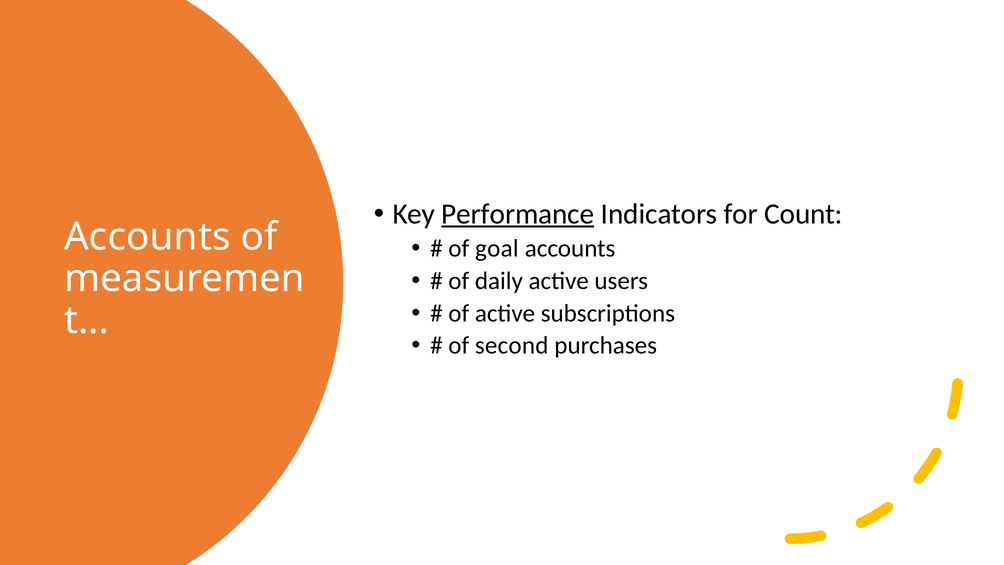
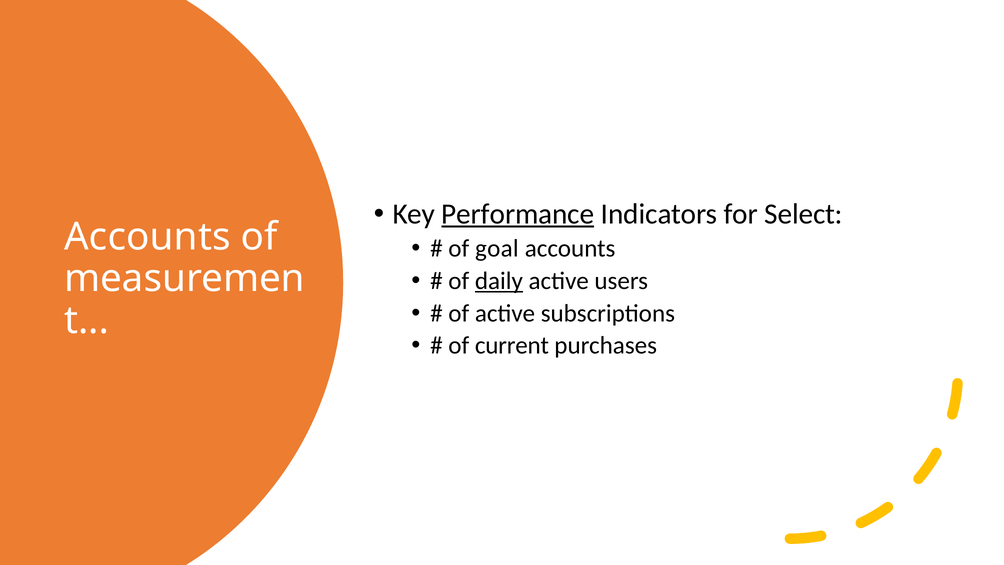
Count: Count -> Select (804, 214)
daily underline: none -> present (499, 281)
second: second -> current (512, 345)
